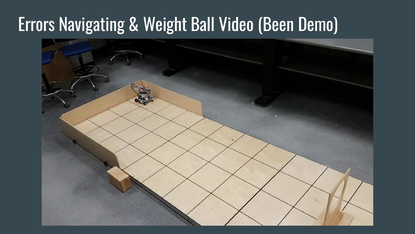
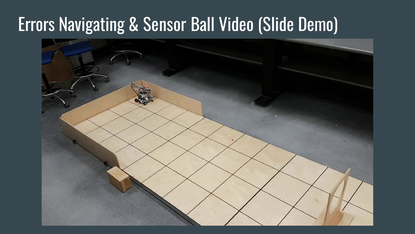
Weight: Weight -> Sensor (165, 25)
Been: Been -> Slide (276, 25)
